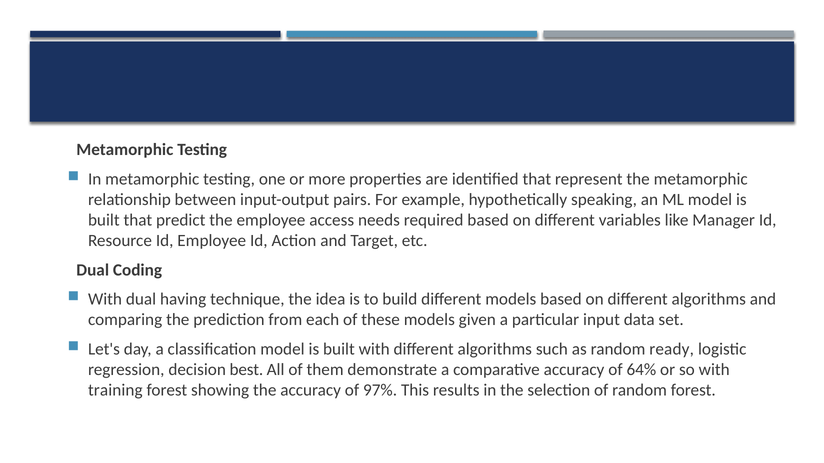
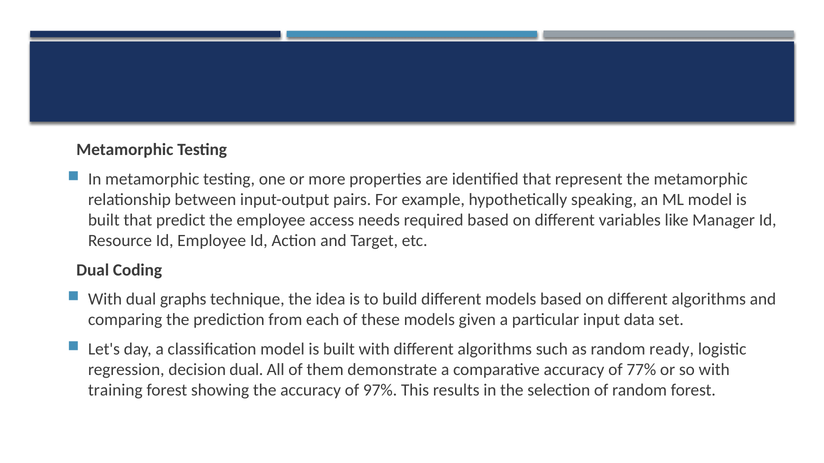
having: having -> graphs (183, 300)
decision best: best -> dual (246, 370)
64%: 64% -> 77% (641, 370)
